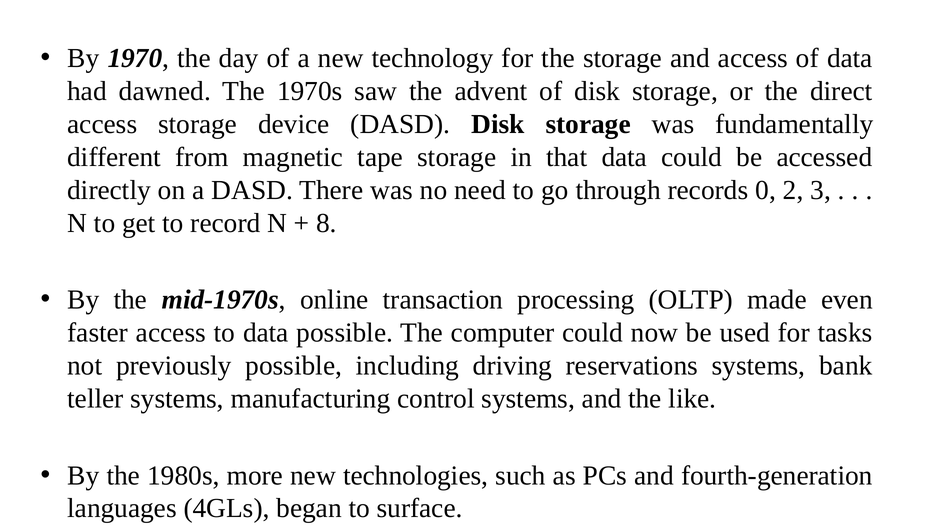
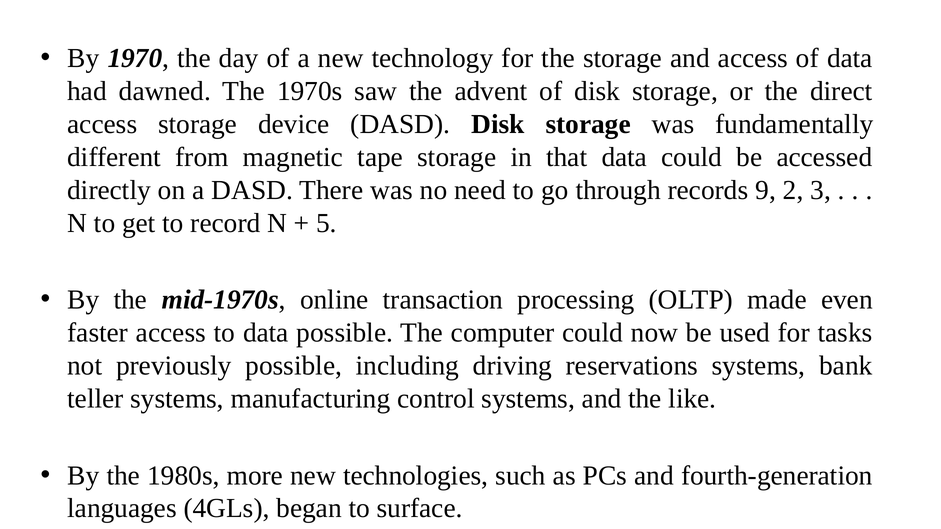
0: 0 -> 9 (766, 190)
8: 8 -> 5 (326, 223)
